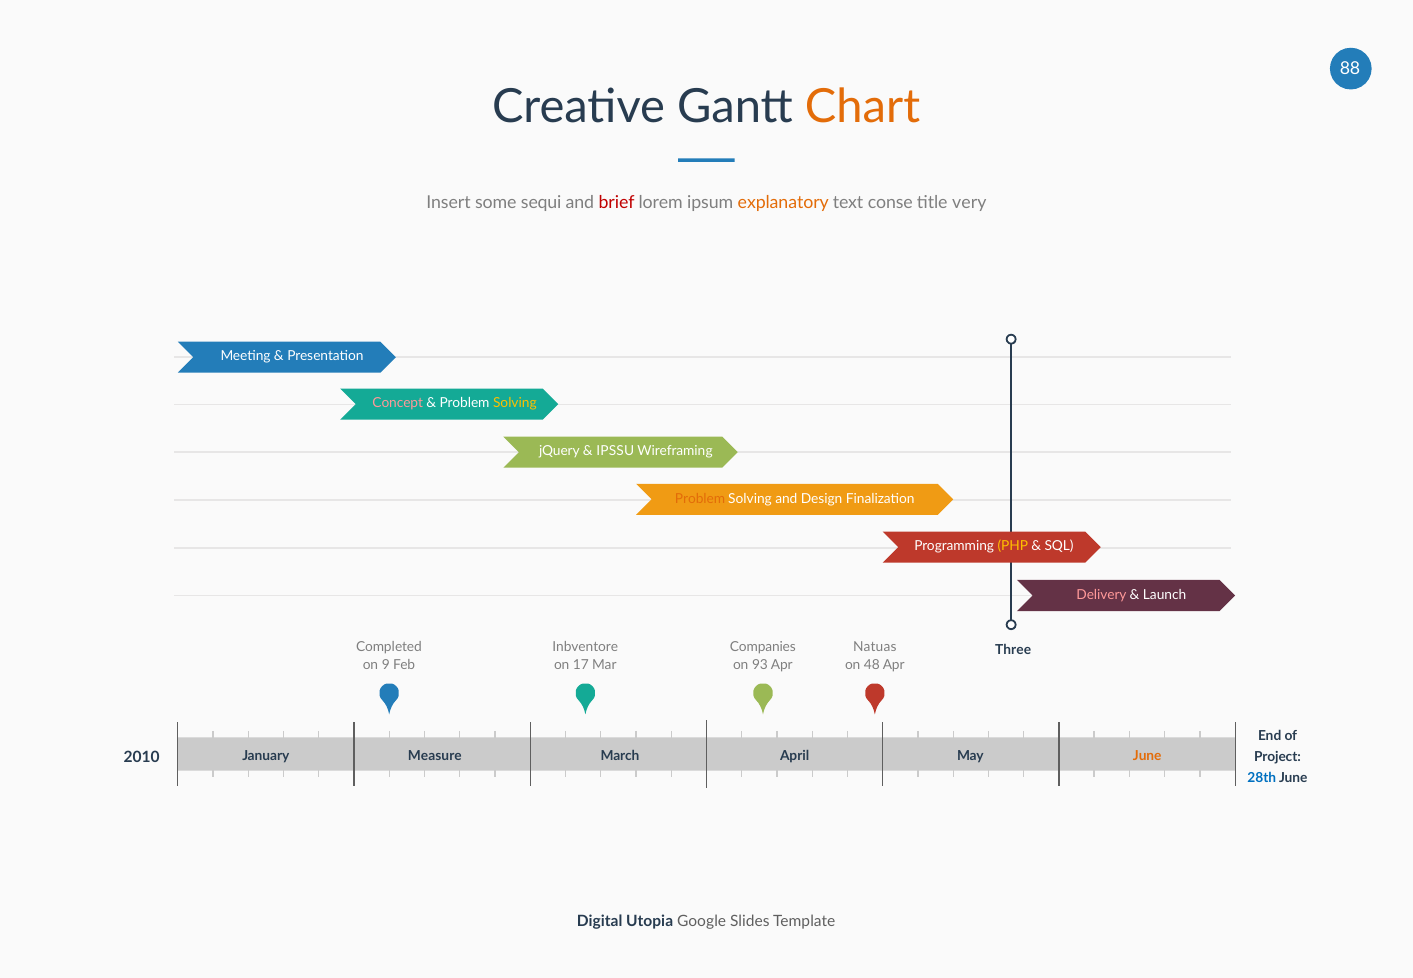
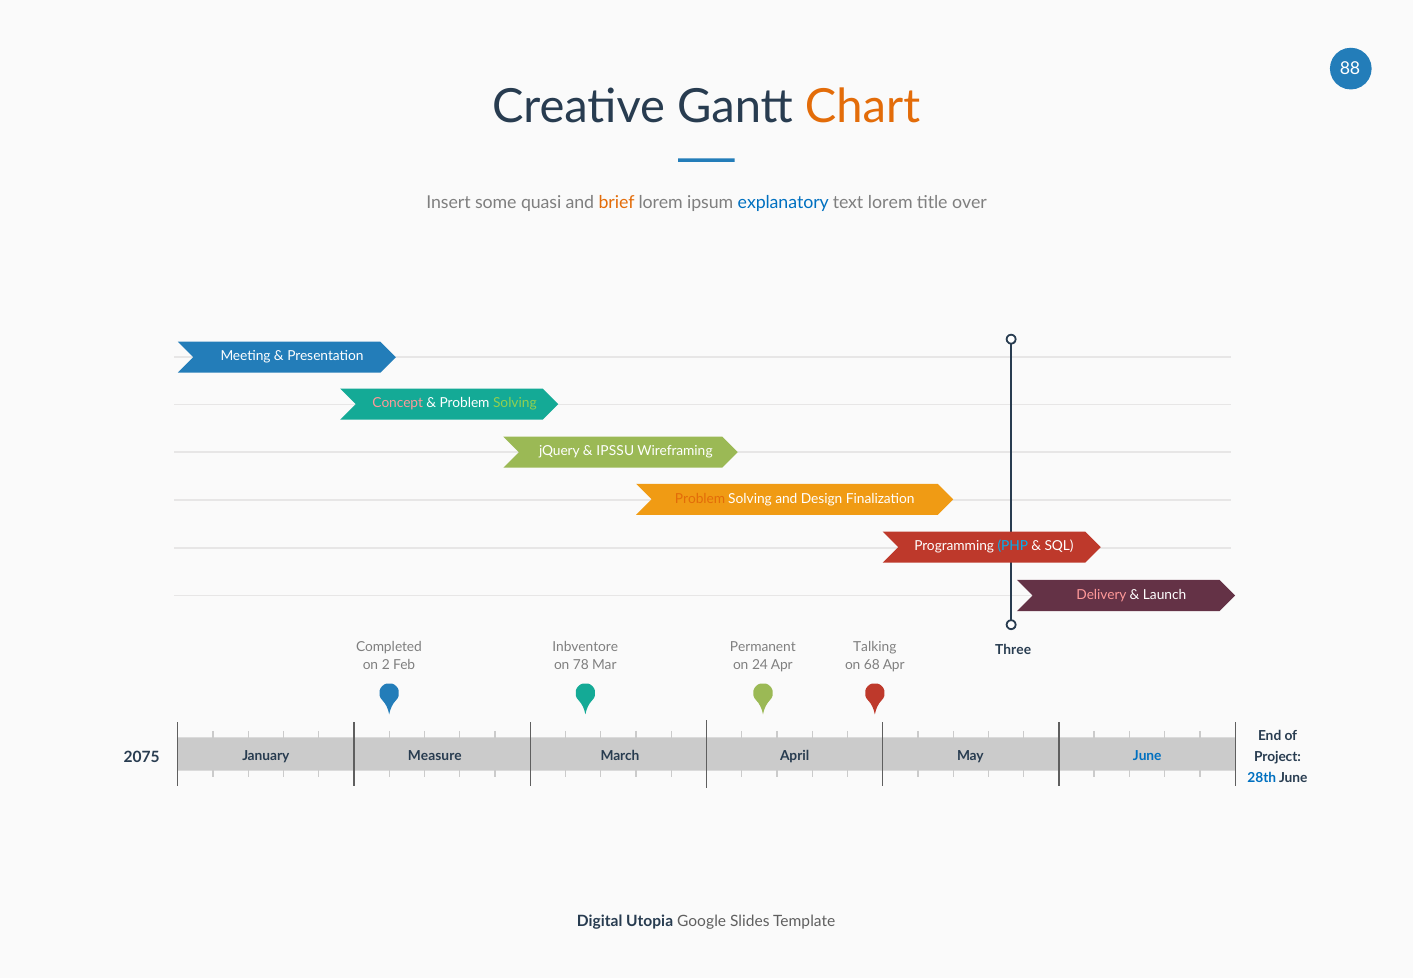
sequi: sequi -> quasi (541, 203)
brief colour: red -> orange (617, 203)
explanatory colour: orange -> blue (783, 203)
text conse: conse -> lorem (890, 203)
very: very -> over (969, 203)
Solving colour: yellow -> light green (515, 403)
PHP colour: yellow -> light blue (1013, 546)
Companies: Companies -> Permanent (763, 647)
Natuas: Natuas -> Talking (875, 647)
9: 9 -> 2 (386, 665)
17: 17 -> 78 (581, 665)
93: 93 -> 24 (760, 665)
48: 48 -> 68 (872, 665)
June colour: orange -> blue (1147, 756)
2010: 2010 -> 2075 (142, 758)
